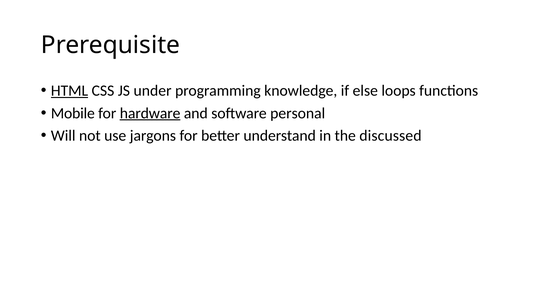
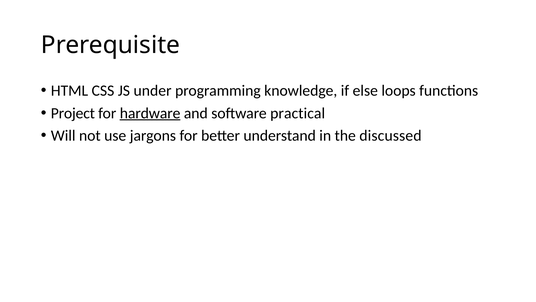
HTML underline: present -> none (70, 91)
Mobile: Mobile -> Project (73, 113)
personal: personal -> practical (298, 113)
